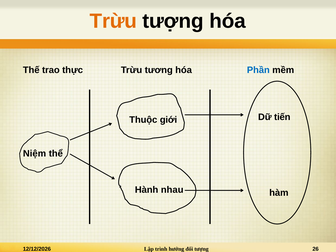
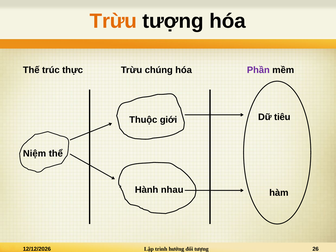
trao: trao -> trúc (51, 70)
tương: tương -> chúng (159, 70)
Phần colour: blue -> purple (258, 70)
tiến: tiến -> tiêu (282, 117)
